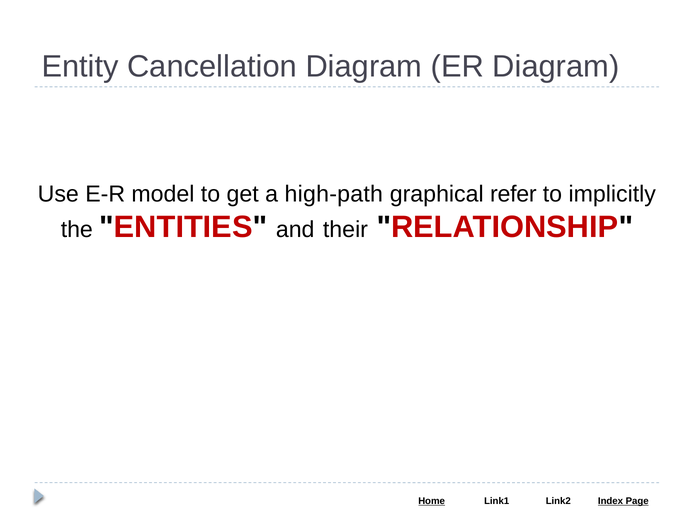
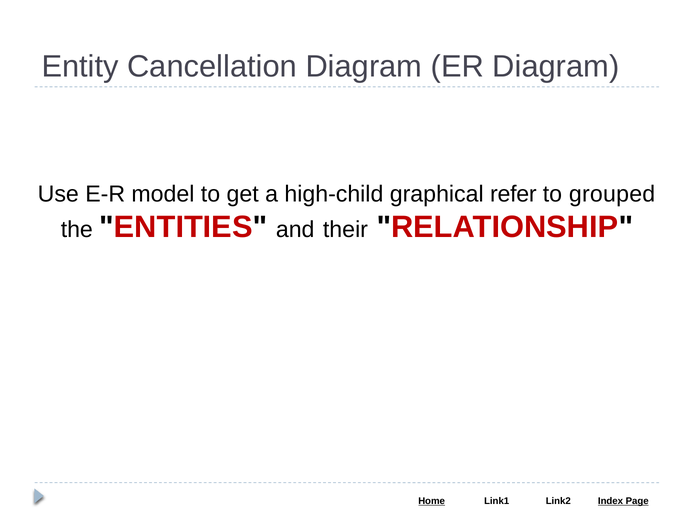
high-path: high-path -> high-child (334, 194)
implicitly: implicitly -> grouped (612, 194)
